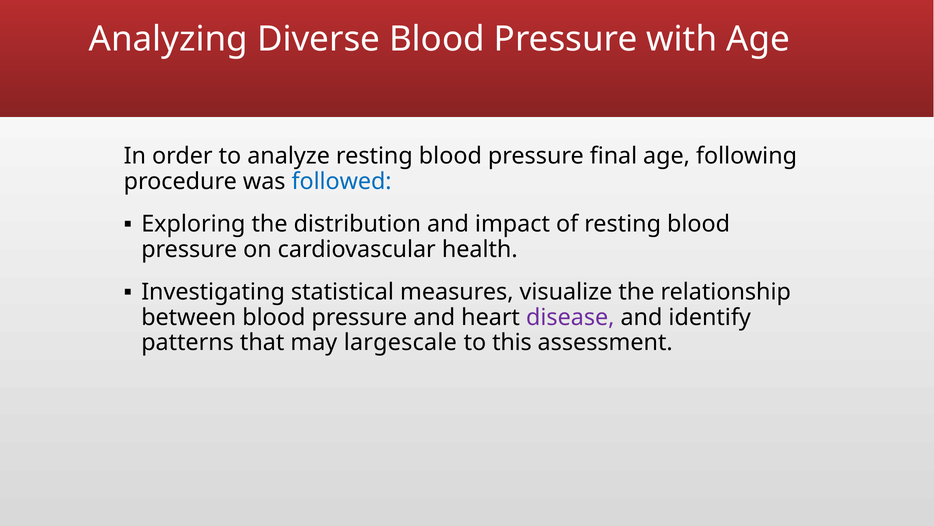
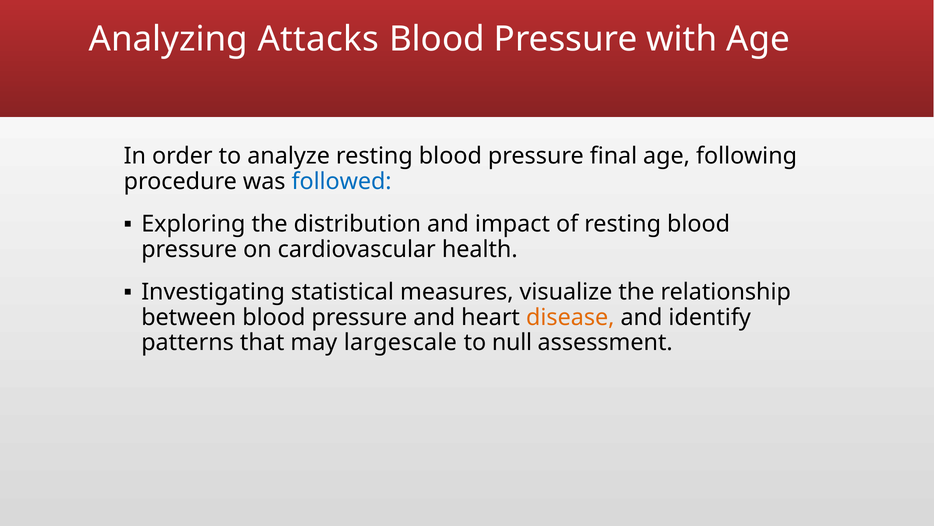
Diverse: Diverse -> Attacks (318, 39)
disease colour: purple -> orange (570, 317)
this: this -> null (512, 342)
